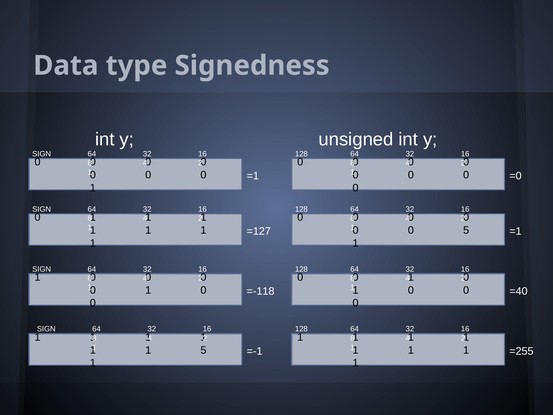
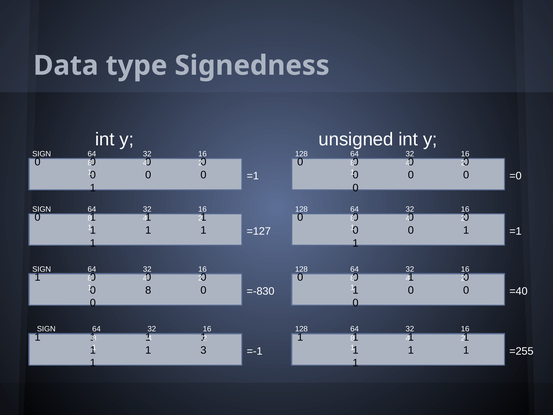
5: 5 -> 1 (466, 230)
1: 1 -> 8 (148, 290)
=-118: =-118 -> =-830 (261, 291)
1 5: 5 -> 3 (203, 350)
